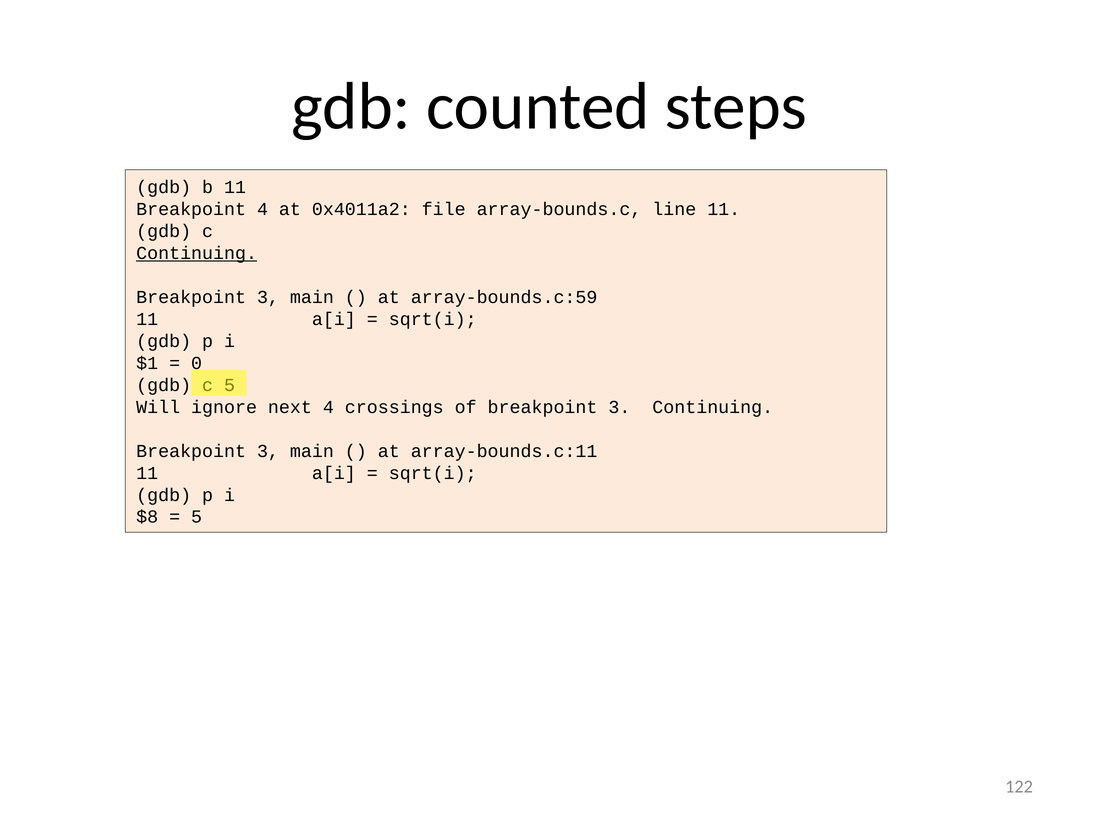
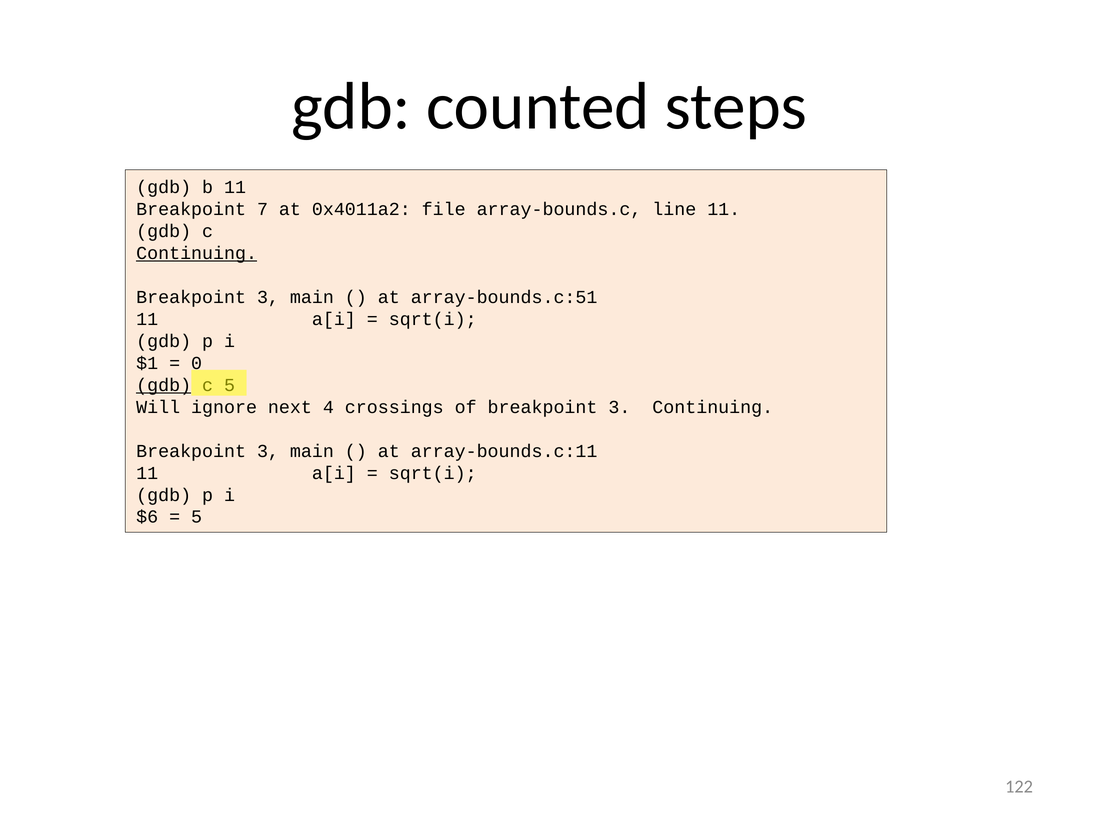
Breakpoint 4: 4 -> 7 (262, 209)
array-bounds.c:59: array-bounds.c:59 -> array-bounds.c:51 (504, 297)
gdb underline: none -> present (164, 385)
$8: $8 -> $6 (147, 517)
